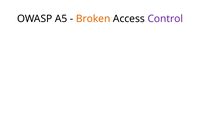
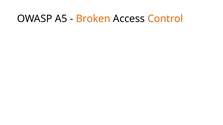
Control colour: purple -> orange (165, 19)
